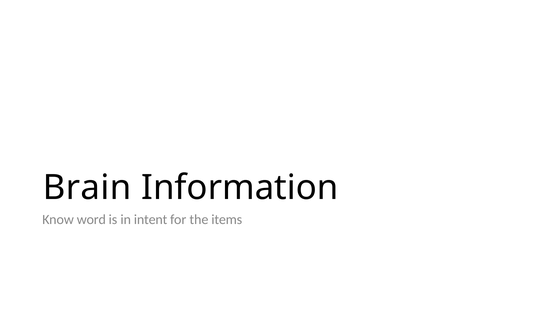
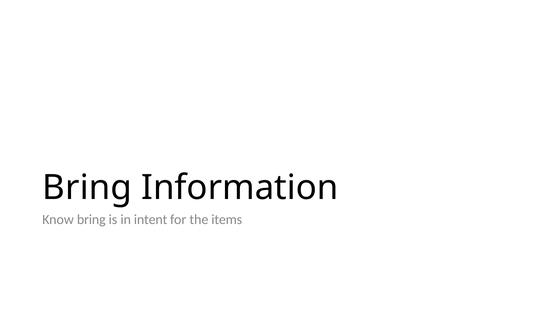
Brain: Brain -> Bring (87, 188)
Know word: word -> bring (91, 220)
